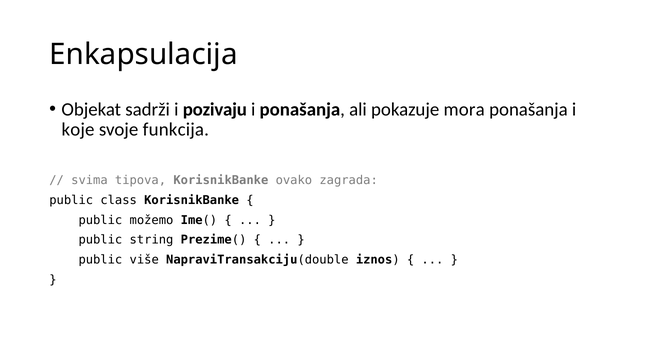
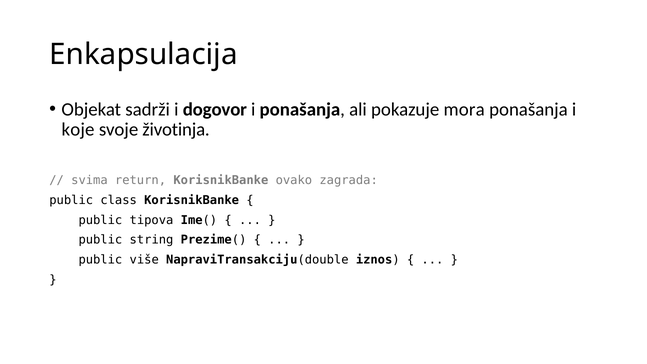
pozivaju: pozivaju -> dogovor (215, 109)
funkcija: funkcija -> životinja (176, 130)
tipova: tipova -> return (141, 180)
možemo: možemo -> tipova (151, 220)
